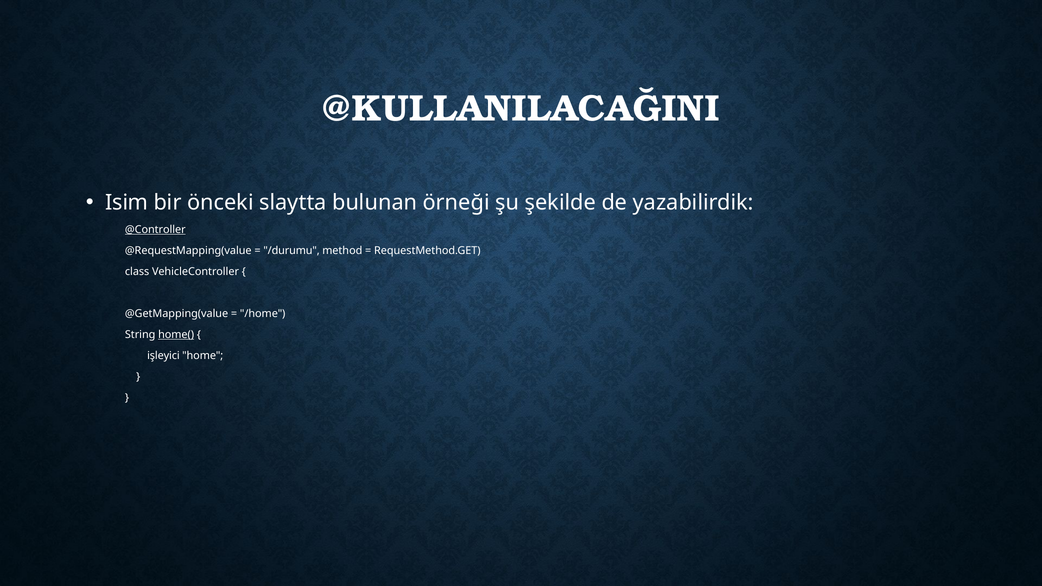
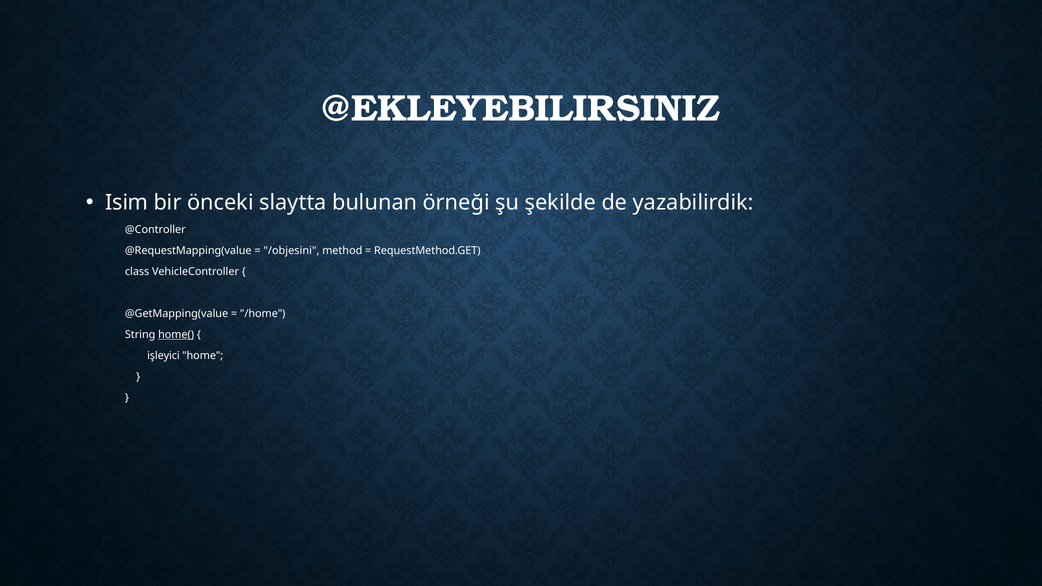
@KULLANILACAĞINI: @KULLANILACAĞINI -> @EKLEYEBILIRSINIZ (521, 109)
@Controller underline: present -> none (155, 230)
/durumu: /durumu -> /objesini (291, 251)
